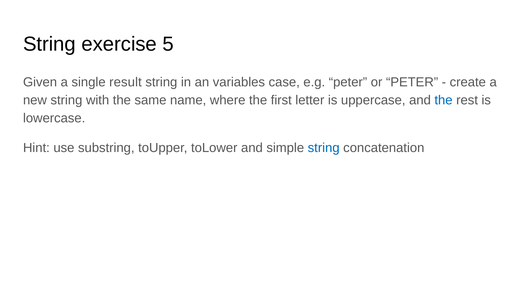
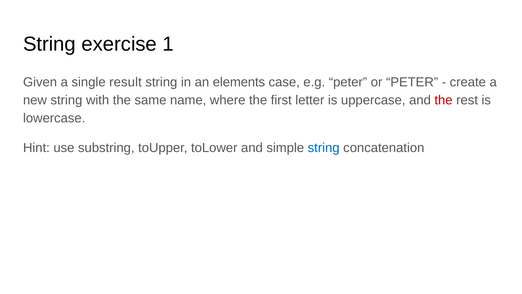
5: 5 -> 1 (168, 44)
variables: variables -> elements (239, 82)
the colour: blue -> red (444, 100)
